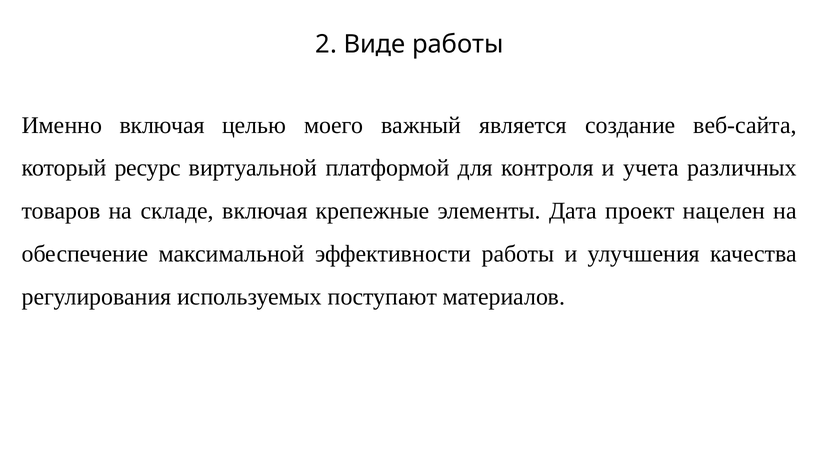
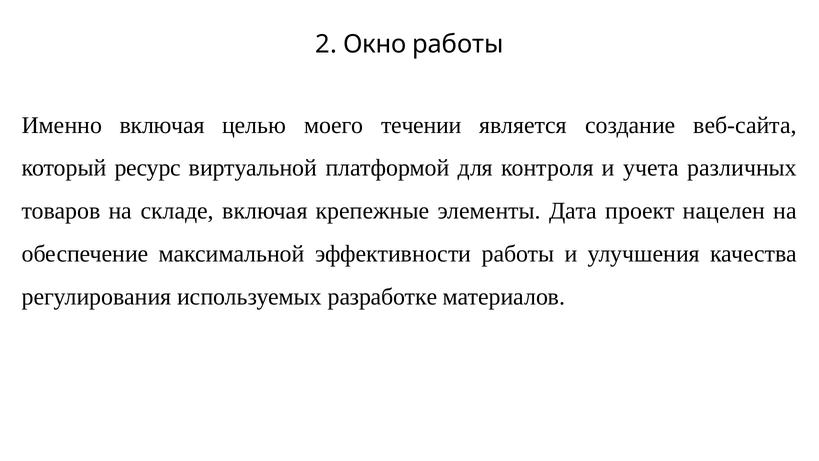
Виде: Виде -> Окно (375, 44)
важный: важный -> течении (421, 125)
поступают: поступают -> разработке (383, 297)
